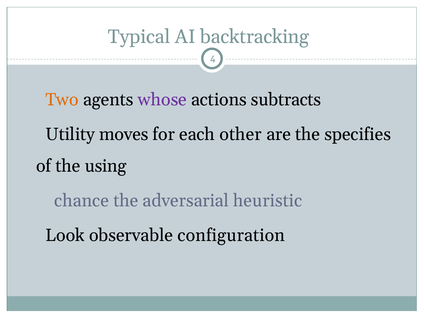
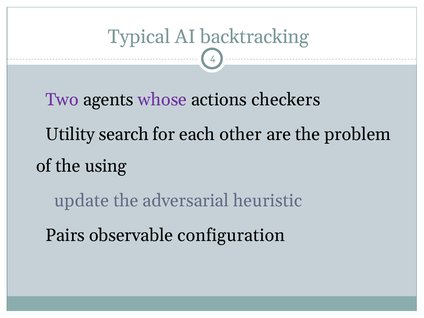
Two colour: orange -> purple (62, 100)
subtracts: subtracts -> checkers (286, 100)
moves: moves -> search (124, 134)
specifies: specifies -> problem (358, 134)
chance: chance -> update (82, 201)
Look: Look -> Pairs (65, 235)
